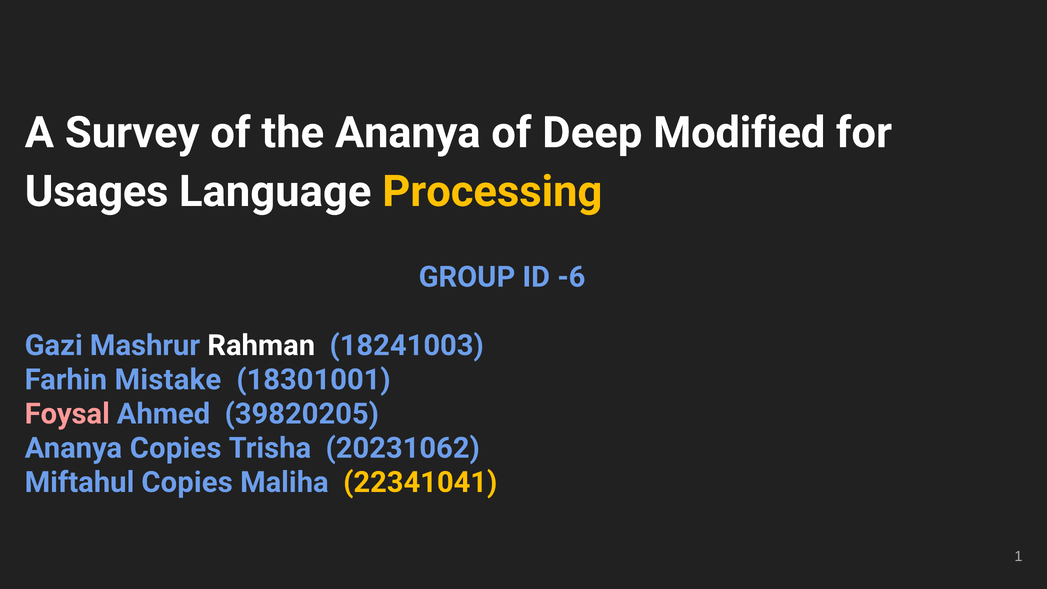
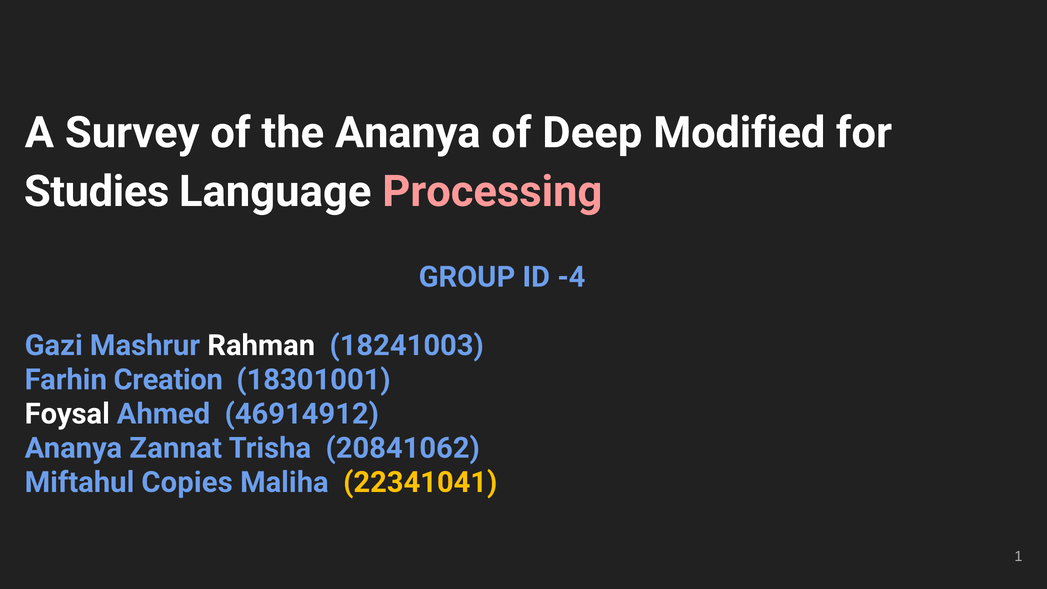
Usages: Usages -> Studies (97, 192)
Processing colour: yellow -> pink (492, 192)
-6: -6 -> -4 (571, 277)
Mistake: Mistake -> Creation (168, 380)
Foysal colour: pink -> white (67, 414)
39820205: 39820205 -> 46914912 (302, 414)
Ananya Copies: Copies -> Zannat (176, 448)
20231062: 20231062 -> 20841062 (403, 448)
